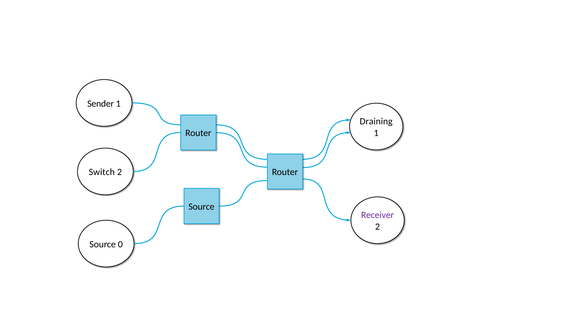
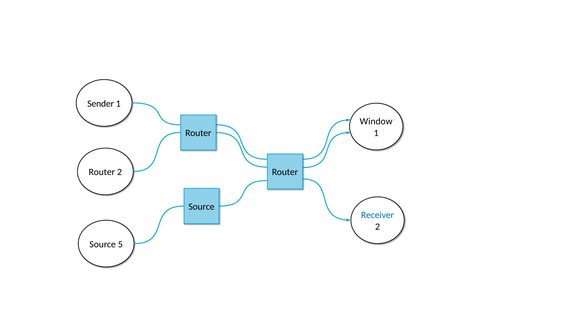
Draining: Draining -> Window (376, 121)
Switch: Switch -> Router (102, 172)
Receiver colour: purple -> blue (378, 215)
0: 0 -> 5 (120, 244)
